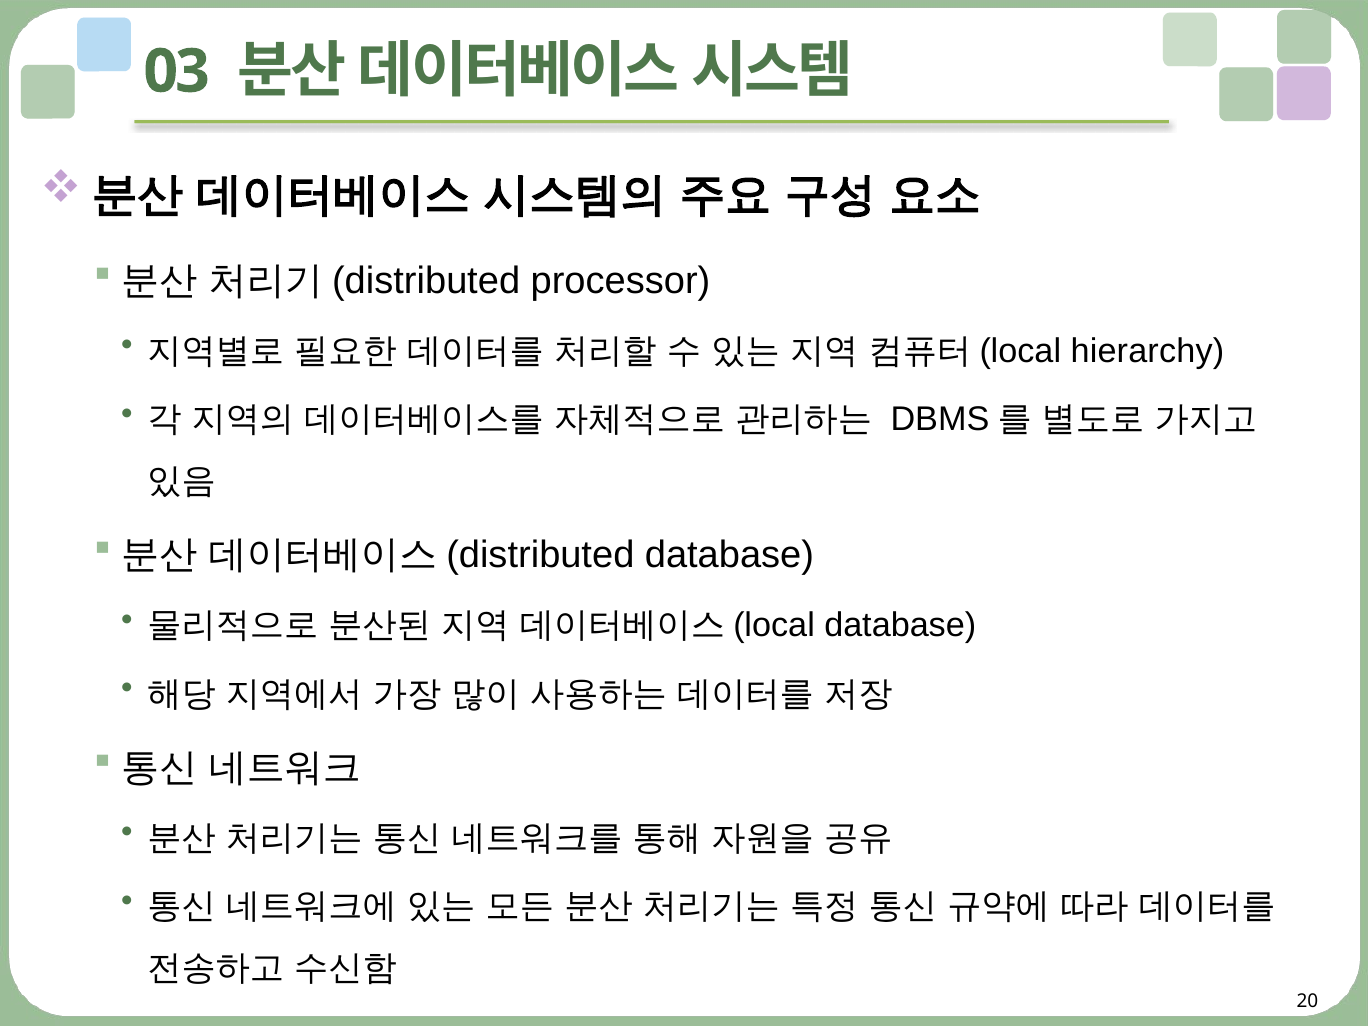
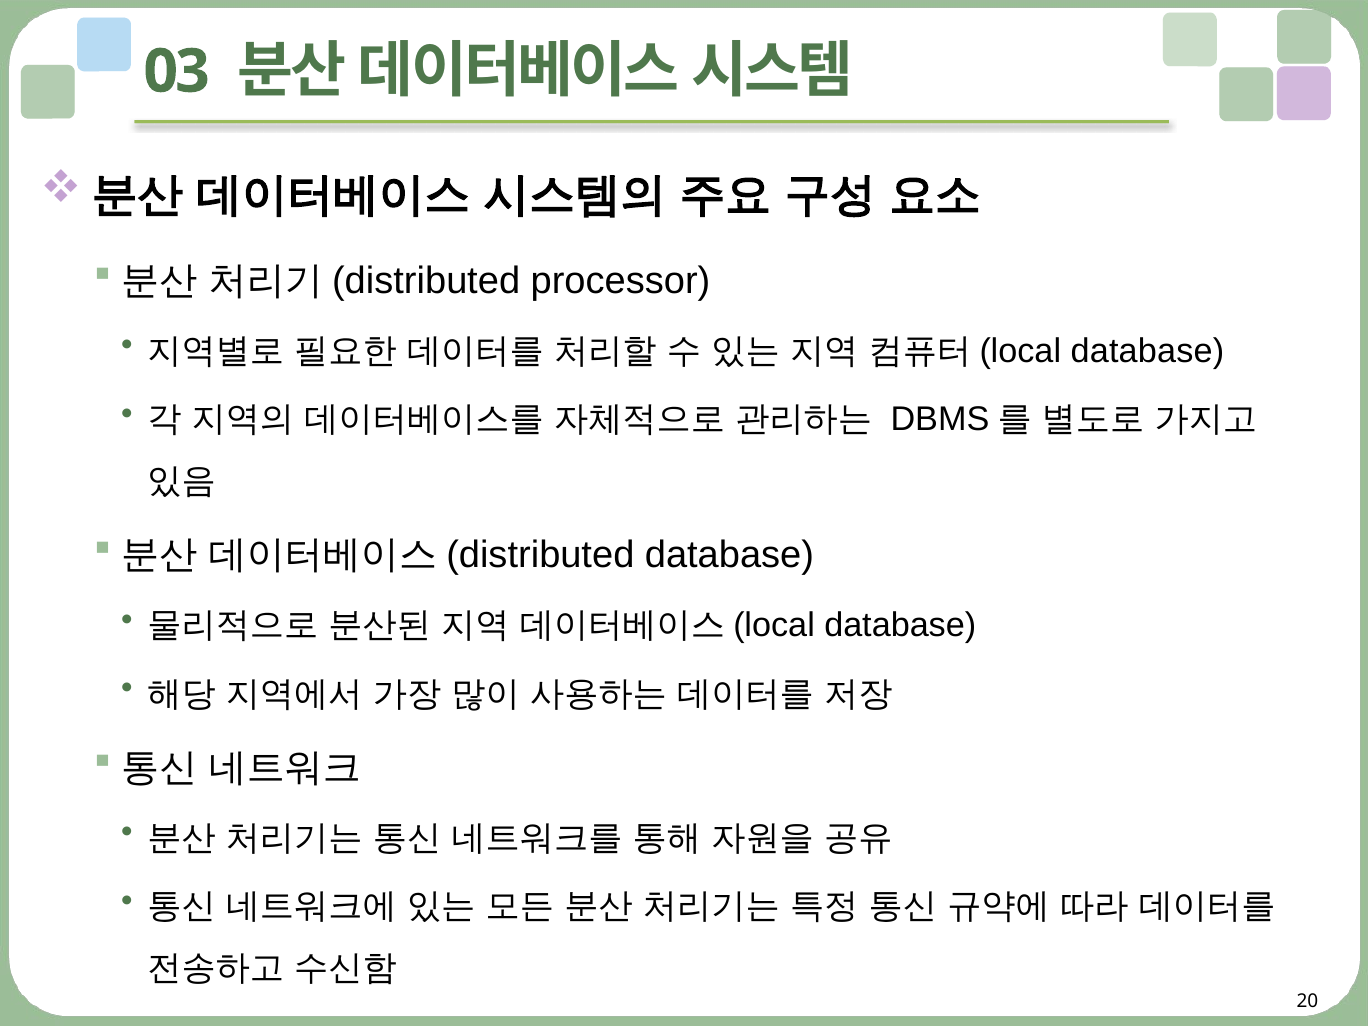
hierarchy: hierarchy -> database (1147, 351)
